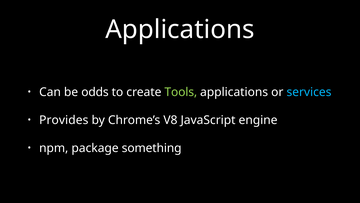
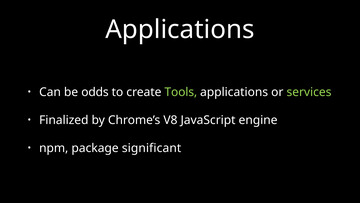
services colour: light blue -> light green (309, 92)
Provides: Provides -> Finalized (64, 120)
something: something -> significant (152, 148)
